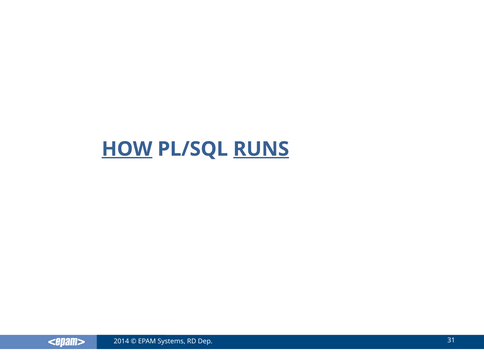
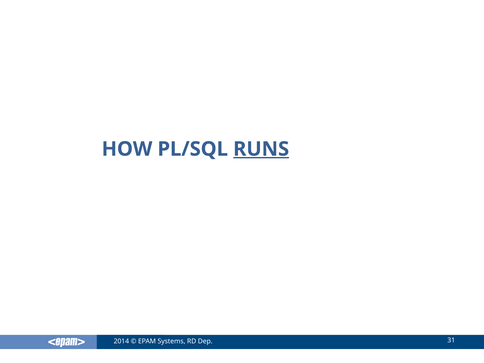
HOW underline: present -> none (127, 149)
